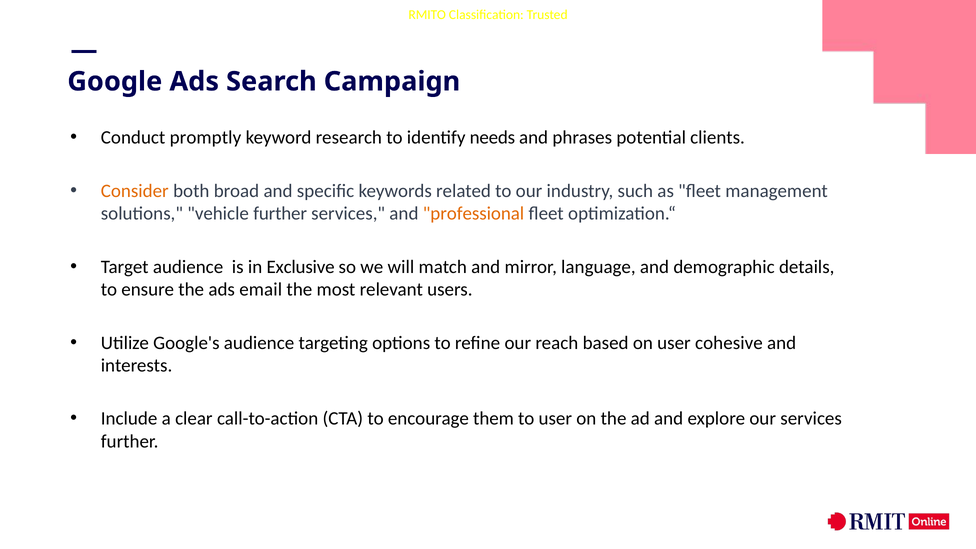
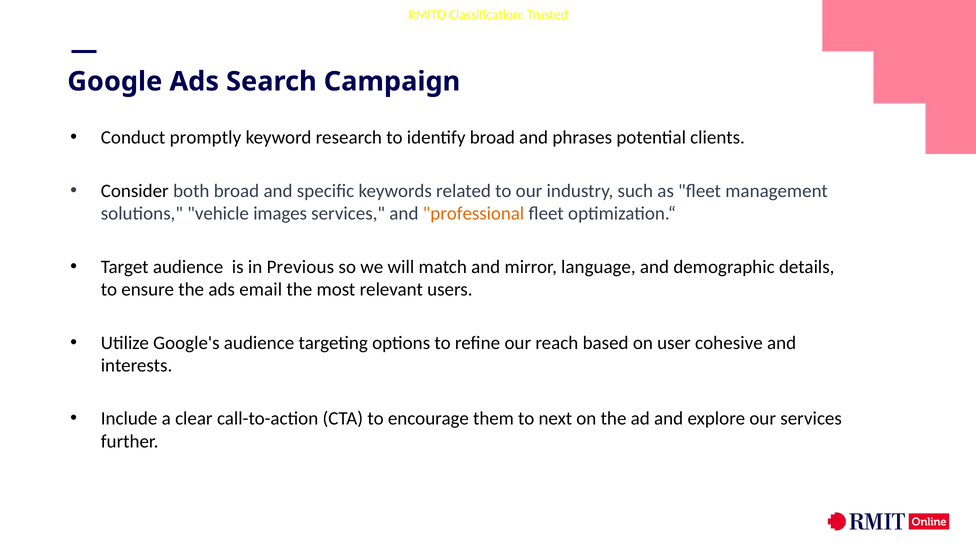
identify needs: needs -> broad (492, 138)
Consider colour: orange -> black (135, 191)
vehicle further: further -> images (280, 214)
Exclusive: Exclusive -> Previous (300, 267)
to user: user -> next (555, 419)
